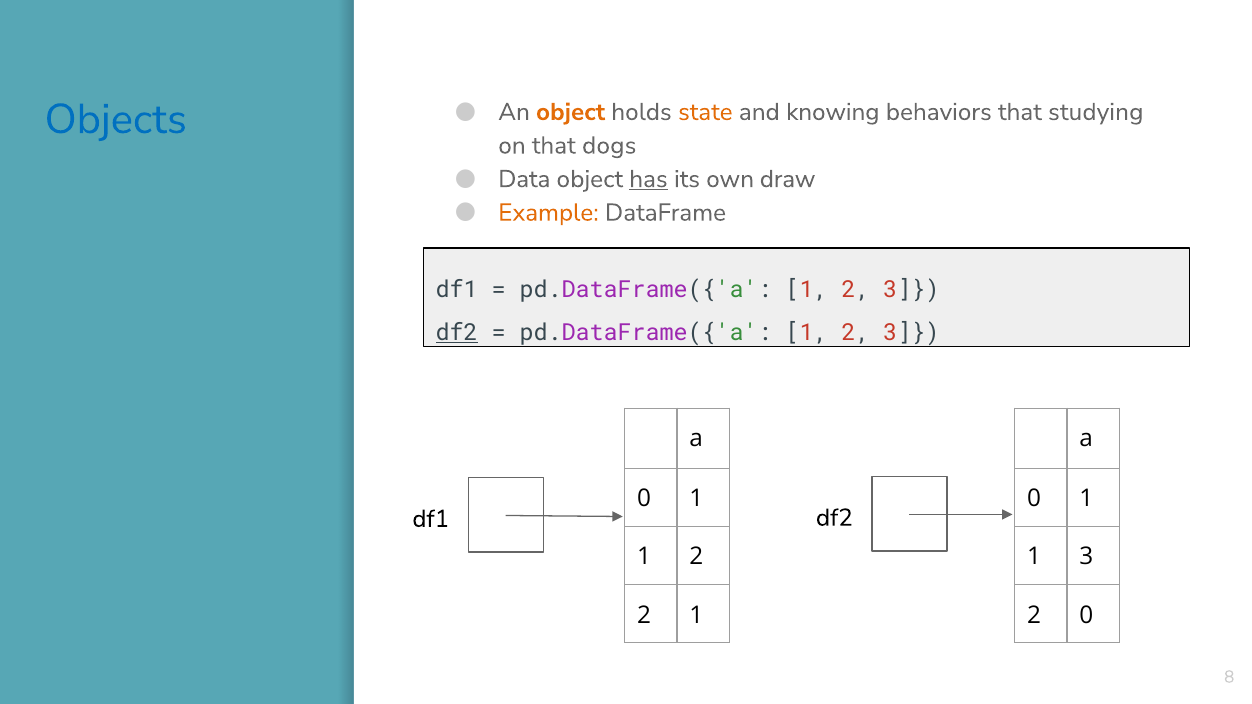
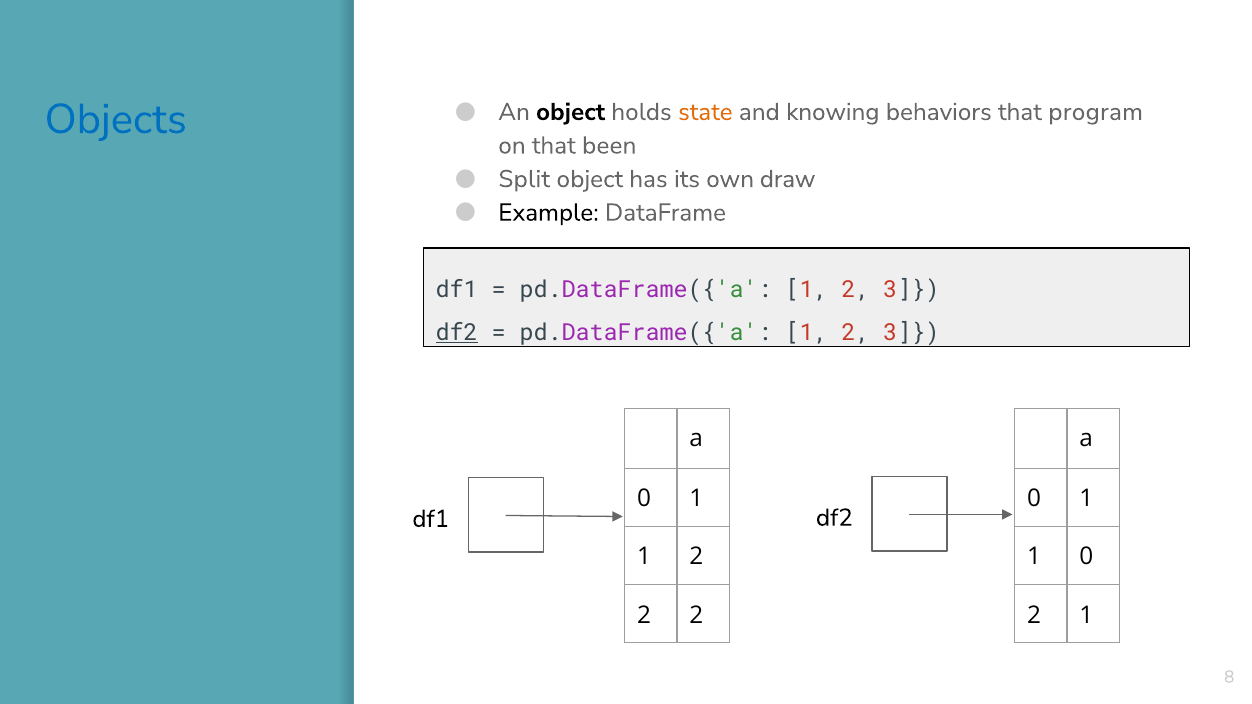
object colour: orange -> black (571, 112)
studying: studying -> program (1096, 112)
dogs: dogs -> been (609, 146)
Data: Data -> Split (524, 179)
has underline: present -> none (648, 179)
Example colour: orange -> black (549, 213)
1 3: 3 -> 0 (1086, 557)
1: 1 -> 2 (696, 615)
2 0: 0 -> 1 (1086, 615)
